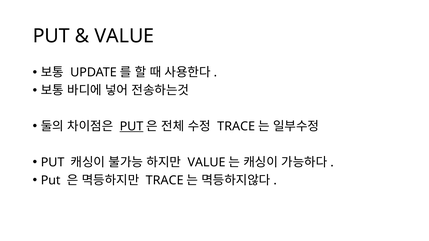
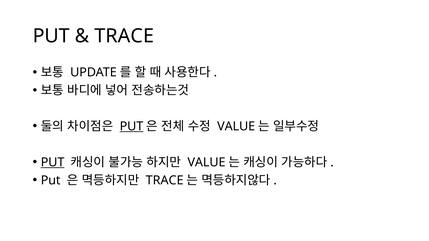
VALUE: VALUE -> TRACE (124, 36)
TRACE: TRACE -> VALUE (236, 126)
PUT underline: none -> present (53, 162)
